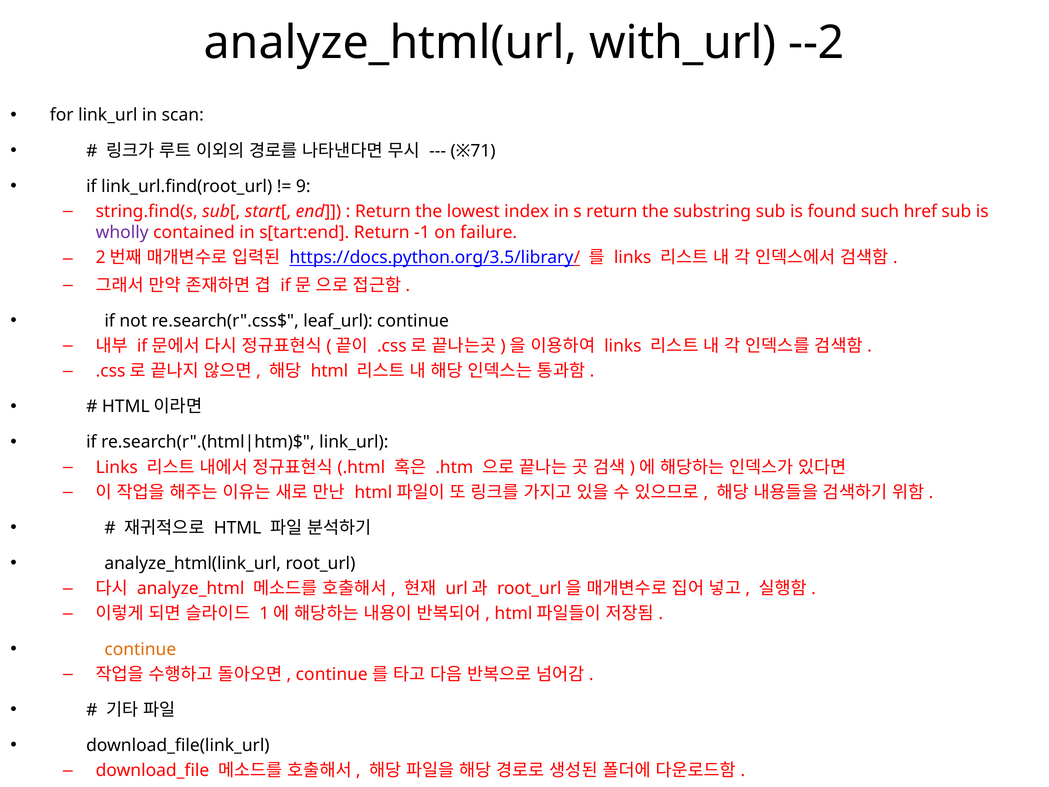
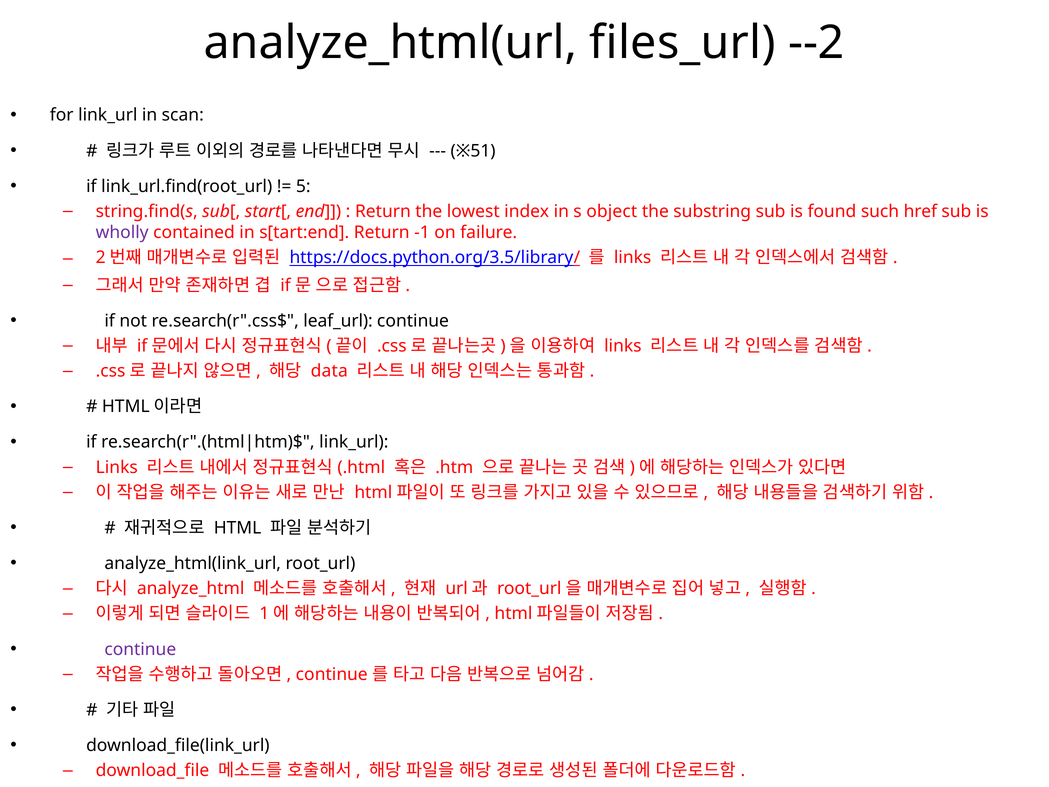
with_url: with_url -> files_url (683, 43)
※71: ※71 -> ※51 (473, 151)
9: 9 -> 5 (303, 186)
s return: return -> object (612, 211)
html: html -> data (329, 371)
continue colour: orange -> purple (140, 649)
